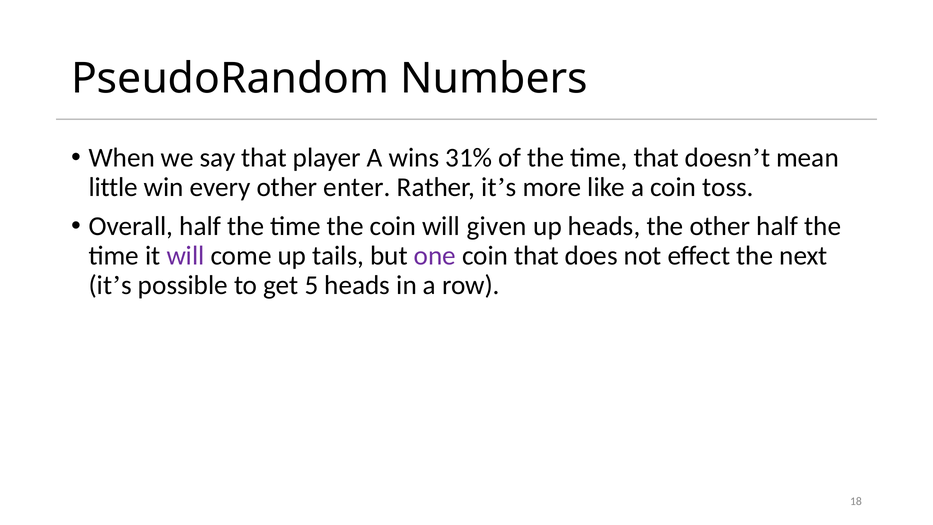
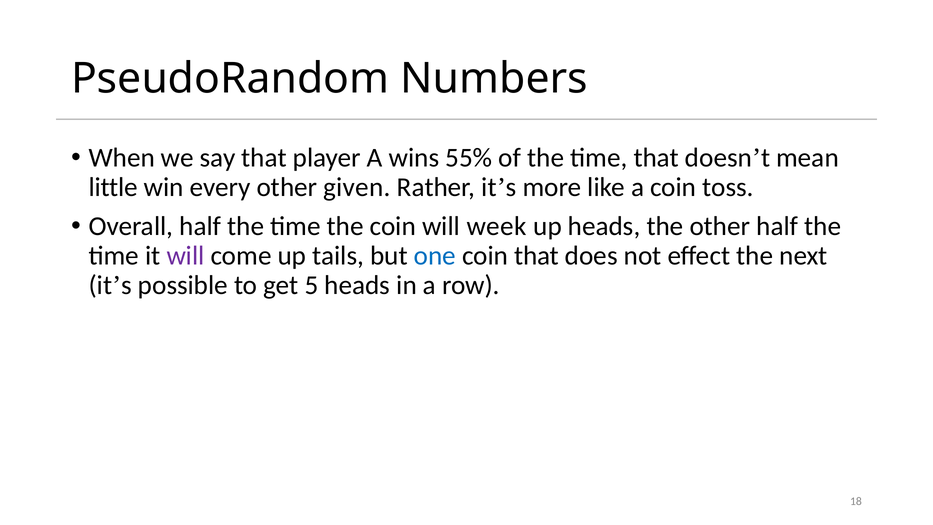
31%: 31% -> 55% (469, 158)
enter: enter -> given (357, 187)
given: given -> week (497, 226)
one colour: purple -> blue (435, 256)
